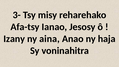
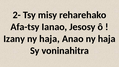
3-: 3- -> 2- (17, 15)
aina: aina -> haja (49, 39)
